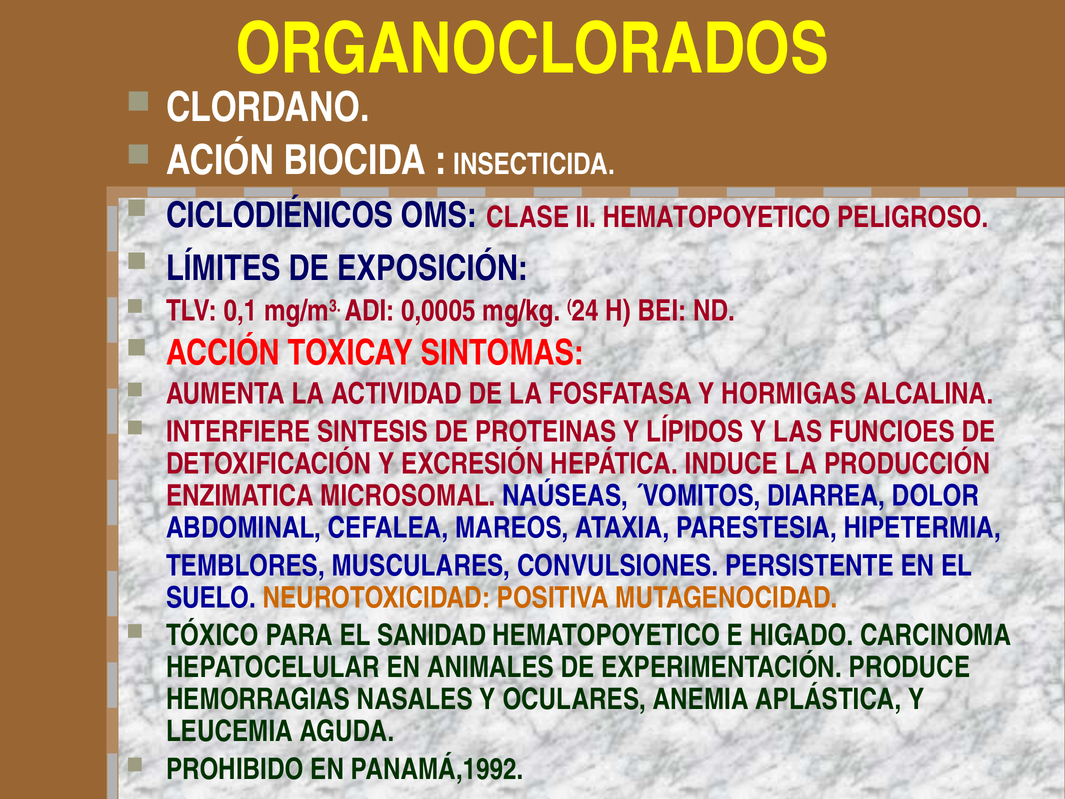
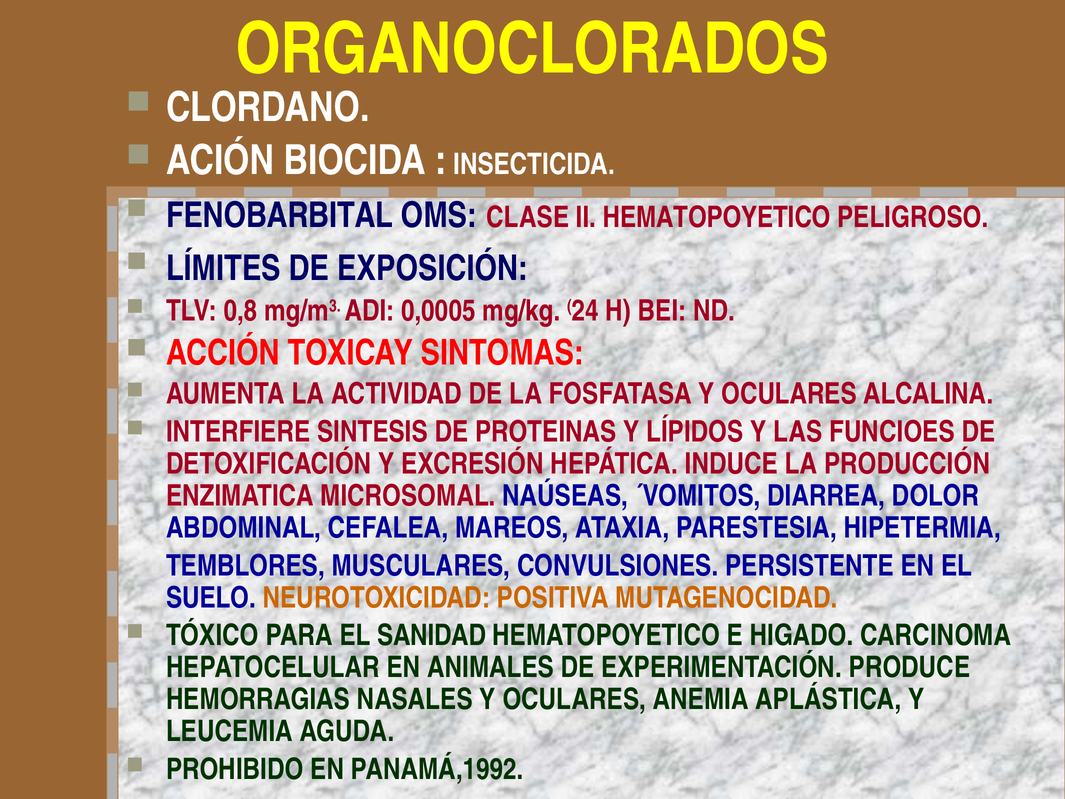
CICLODIÉNICOS: CICLODIÉNICOS -> FENOBARBITAL (280, 215)
0,1: 0,1 -> 0,8 (241, 311)
FOSFATASA Y HORMIGAS: HORMIGAS -> OCULARES (789, 394)
